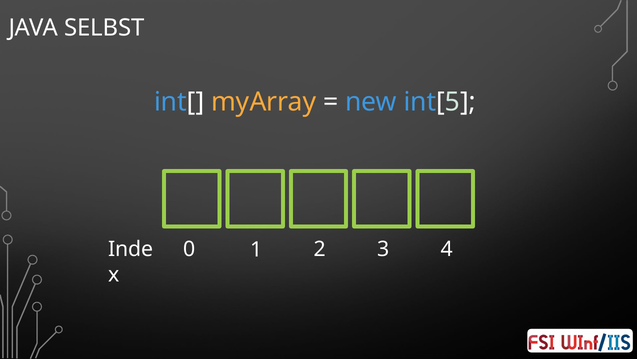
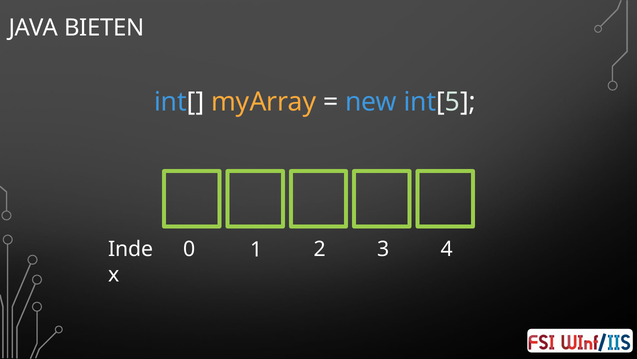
SELBST: SELBST -> BIETEN (104, 28)
